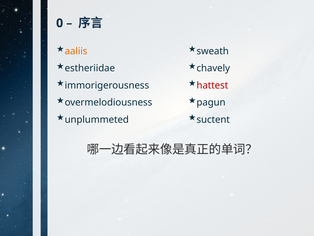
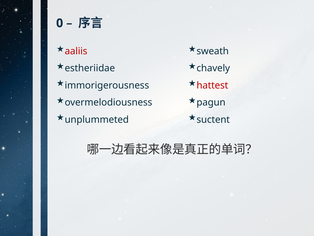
aaliis colour: orange -> red (76, 51)
